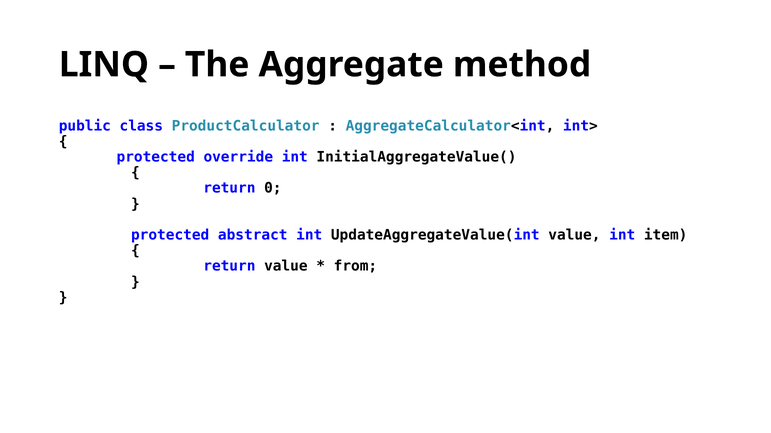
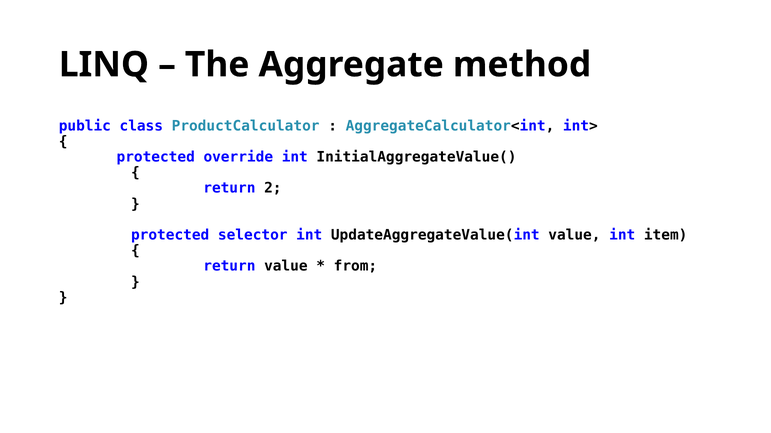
0: 0 -> 2 (273, 189)
abstract: abstract -> selector (253, 235)
